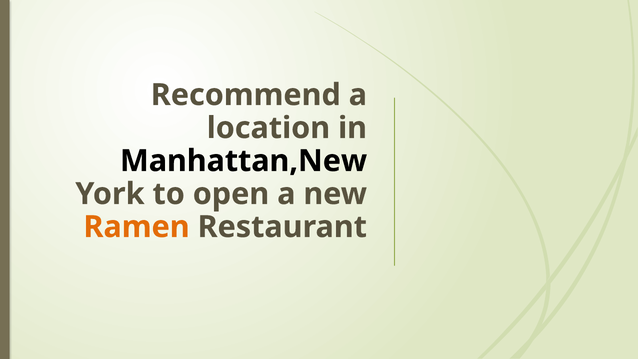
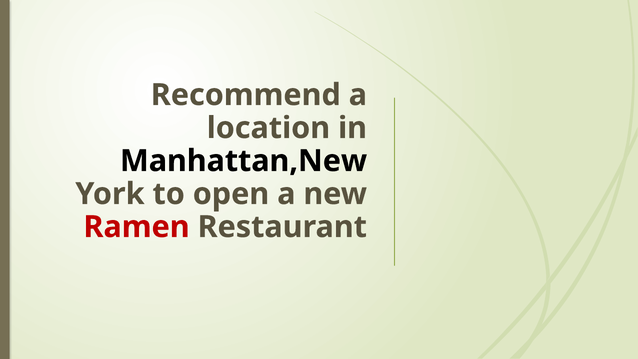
Ramen colour: orange -> red (137, 227)
